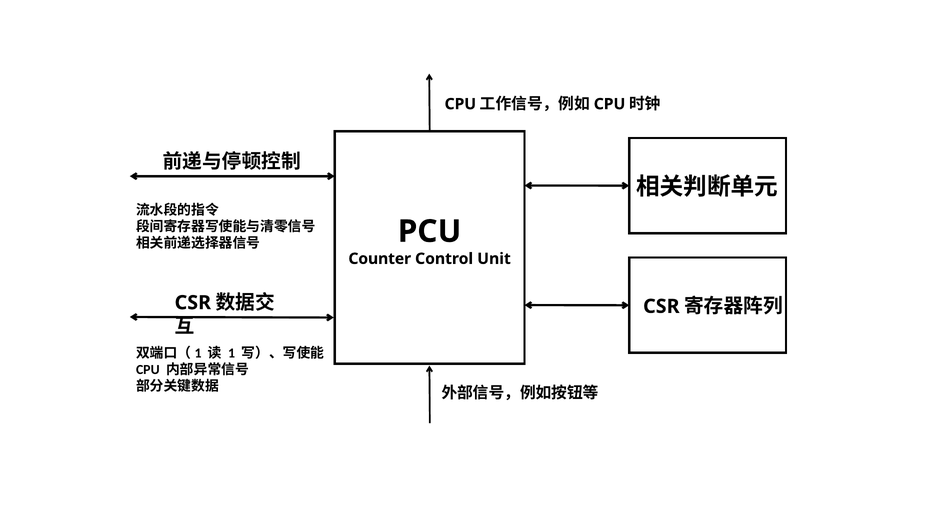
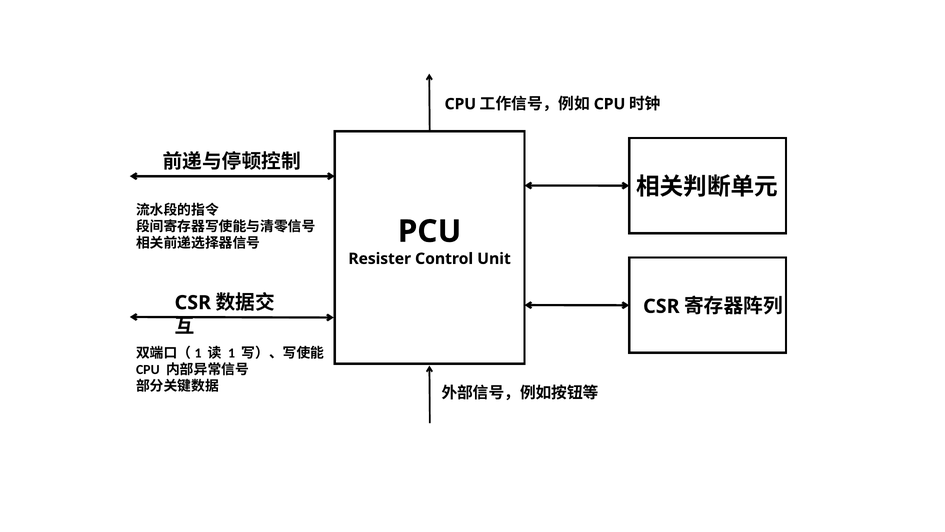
Counter: Counter -> Resister (380, 259)
